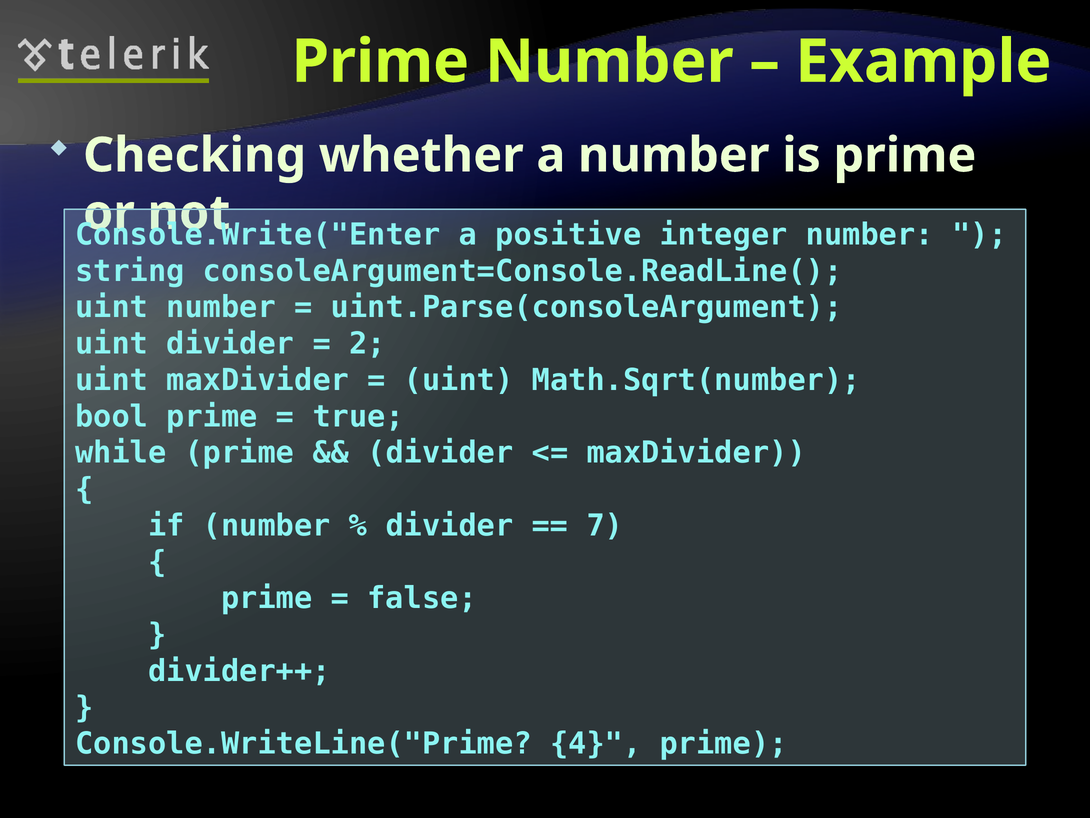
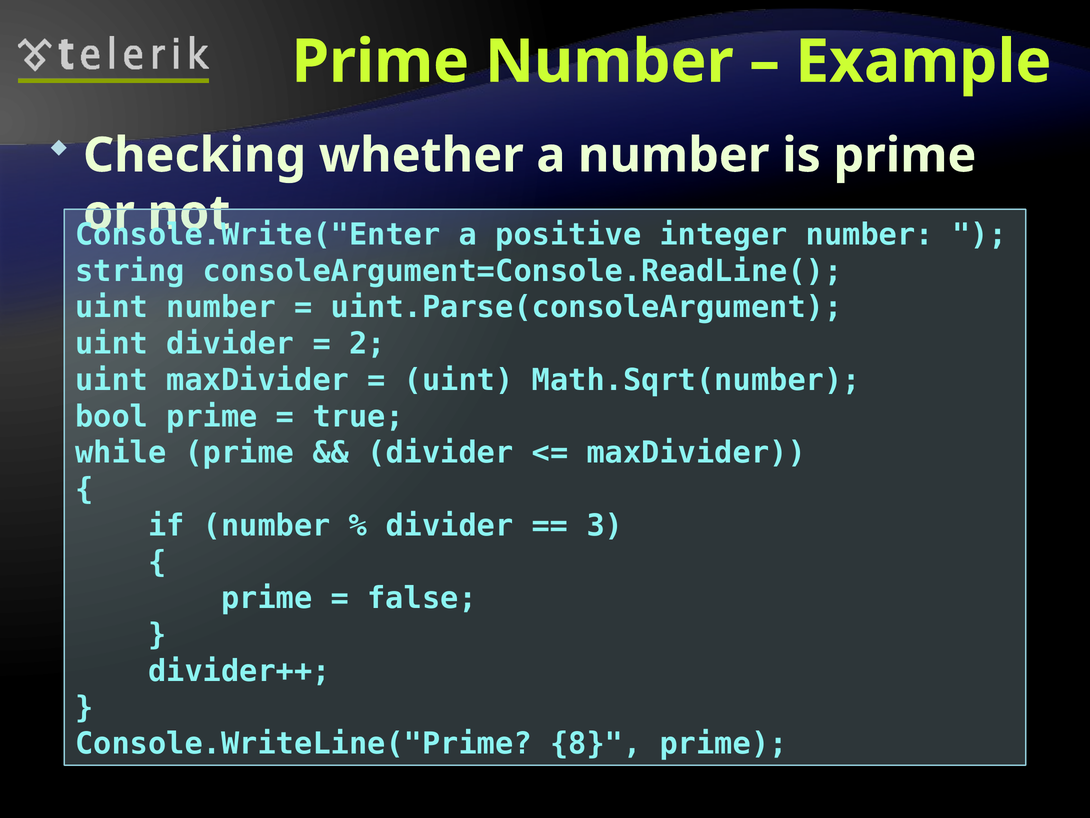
7: 7 -> 3 (605, 525)
4: 4 -> 8 (596, 743)
